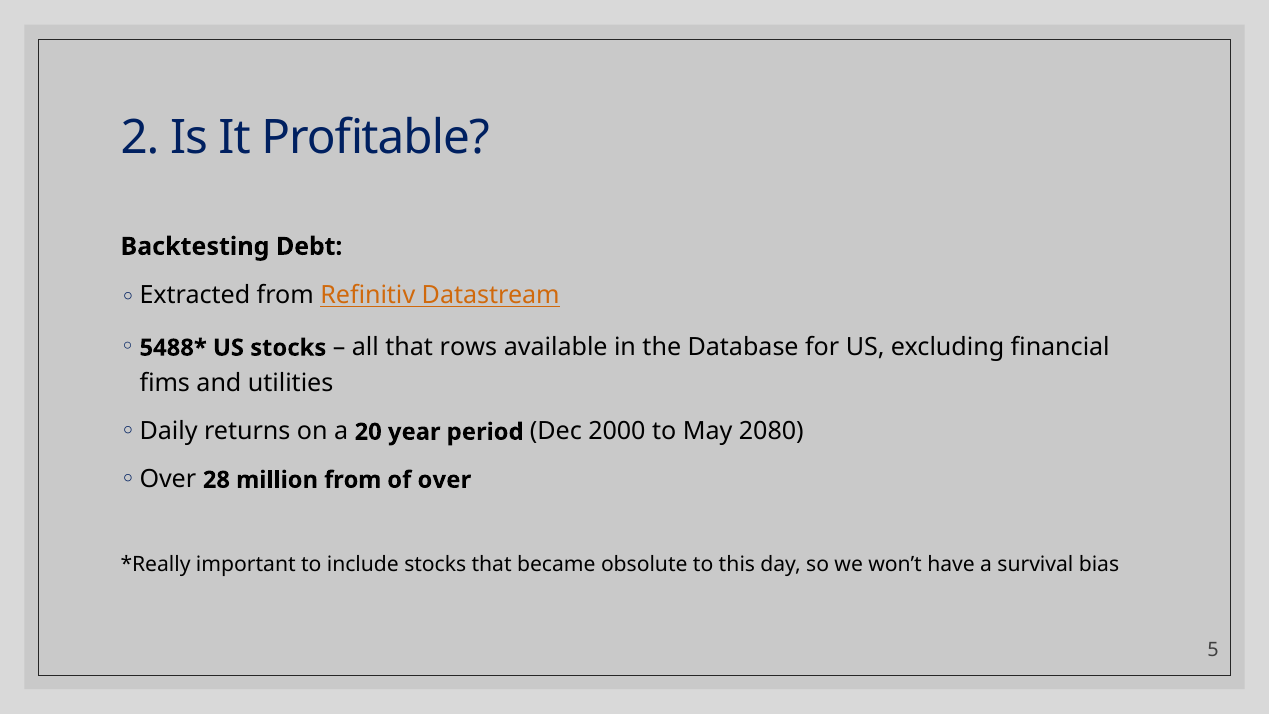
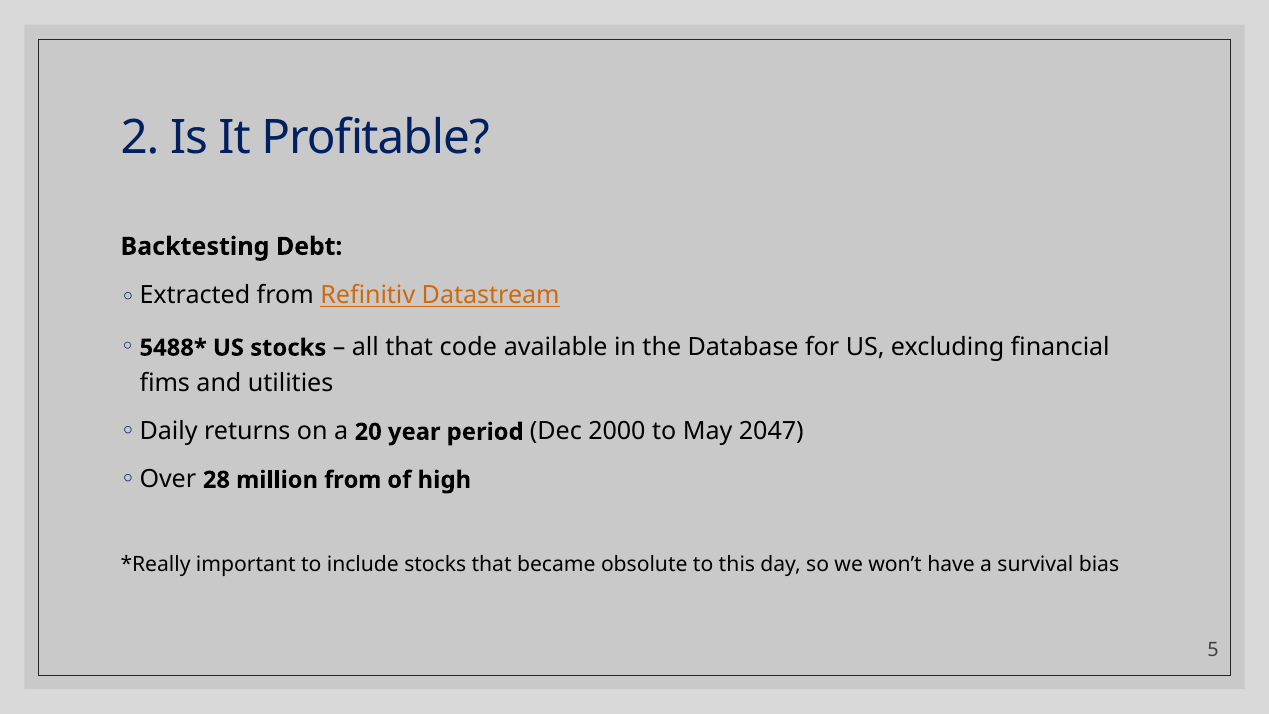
rows: rows -> code (468, 347)
2080: 2080 -> 2047 (771, 431)
of over: over -> high (444, 480)
